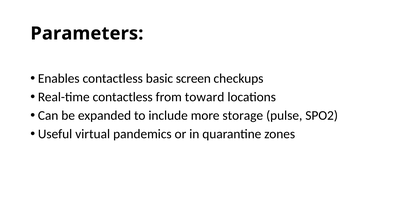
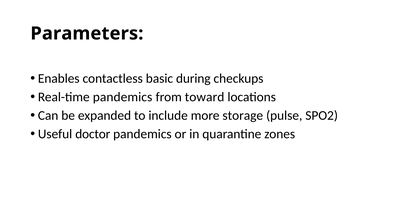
screen: screen -> during (193, 79)
Real-time contactless: contactless -> pandemics (123, 97)
virtual: virtual -> doctor (93, 134)
